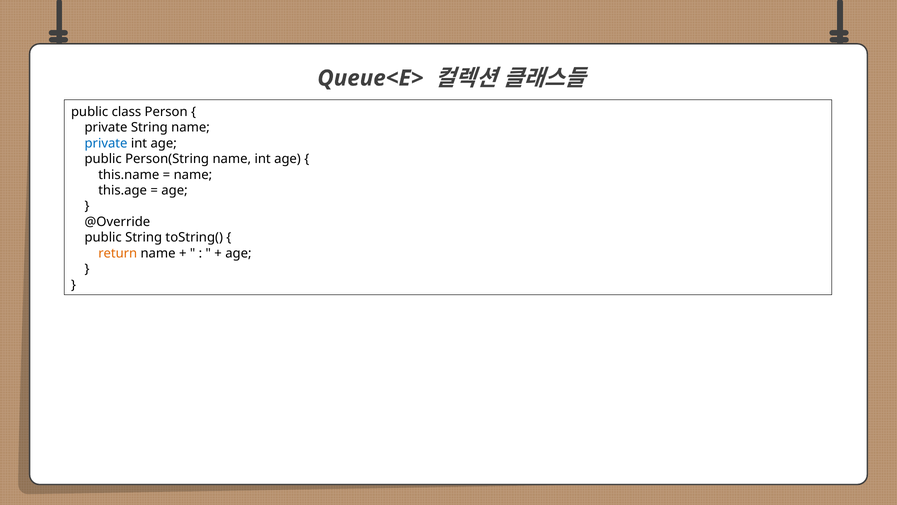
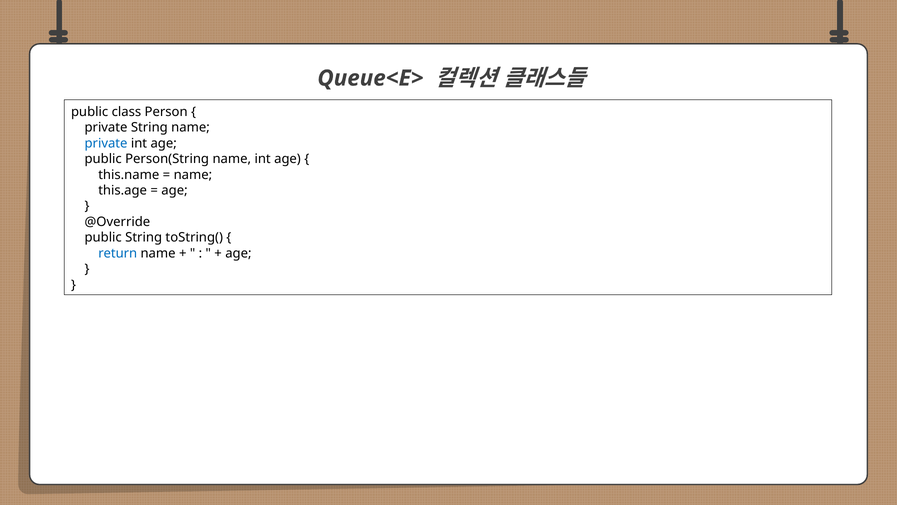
return colour: orange -> blue (118, 253)
